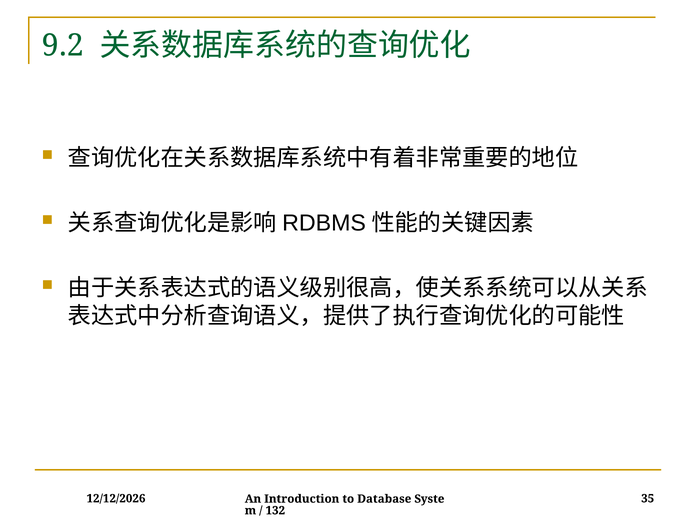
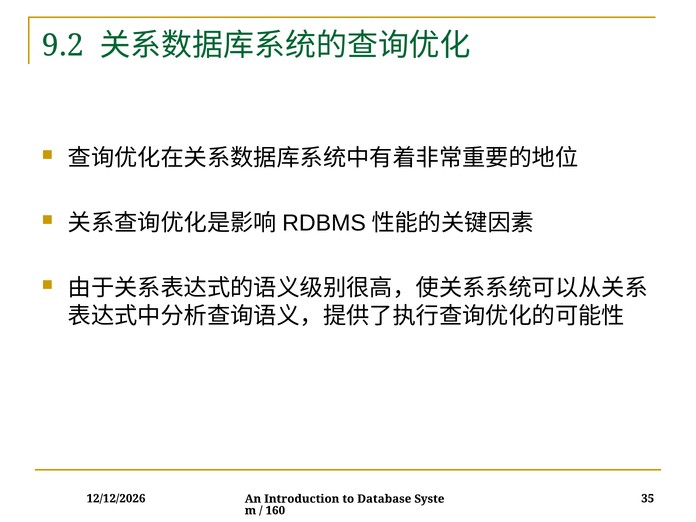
132: 132 -> 160 (275, 510)
